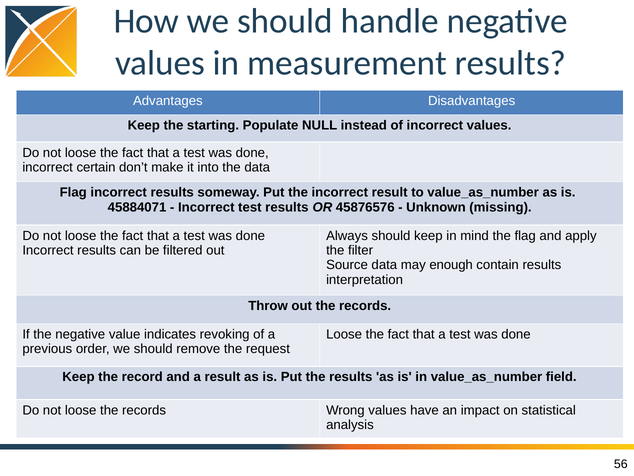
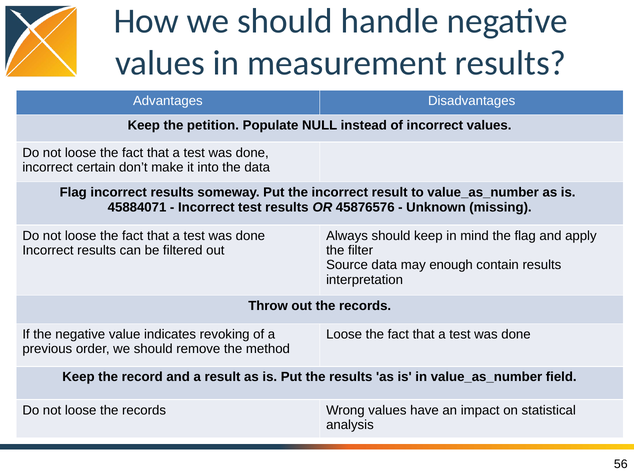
starting: starting -> petition (213, 125)
request: request -> method (268, 349)
